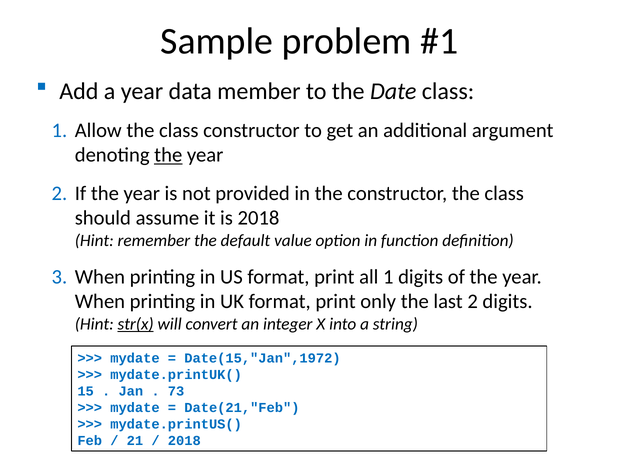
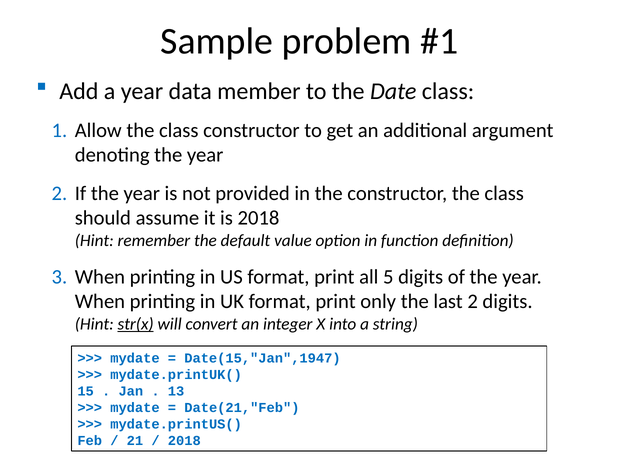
the underline: present -> none (168, 155)
all 1: 1 -> 5 (388, 277)
Date(15,"Jan",1972: Date(15,"Jan",1972 -> Date(15,"Jan",1947 (262, 358)
73: 73 -> 13 (176, 391)
